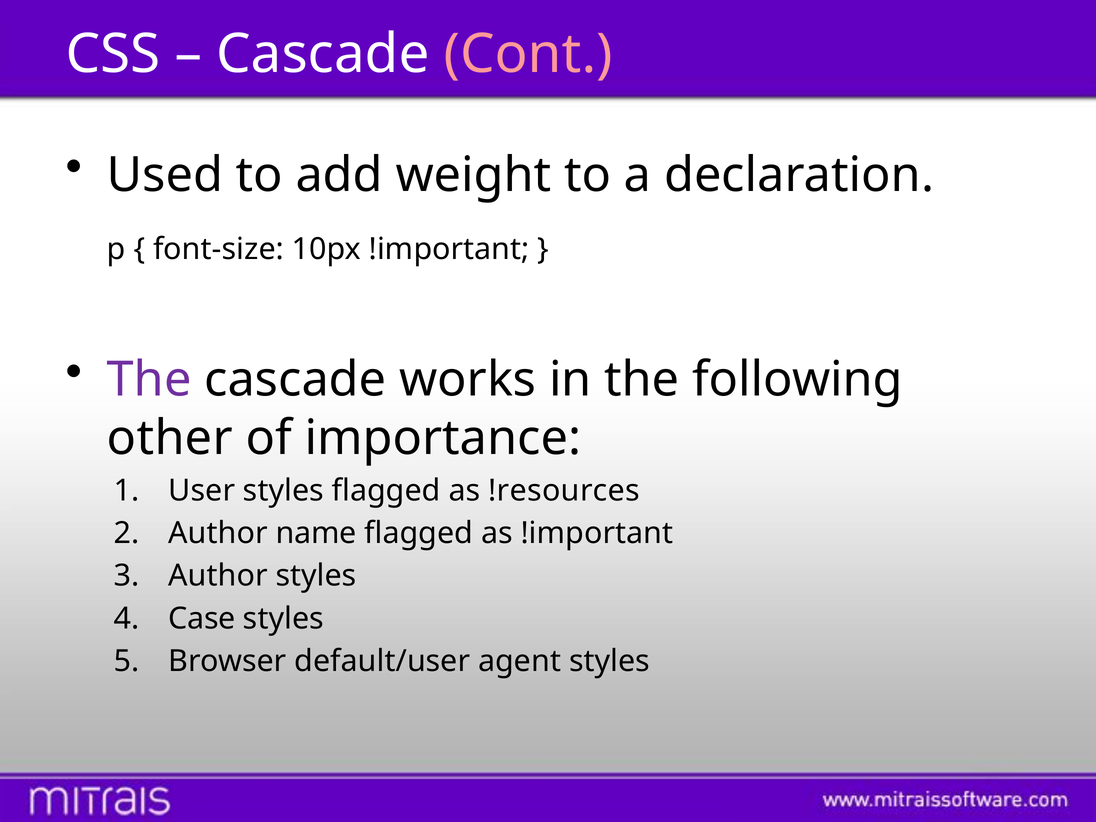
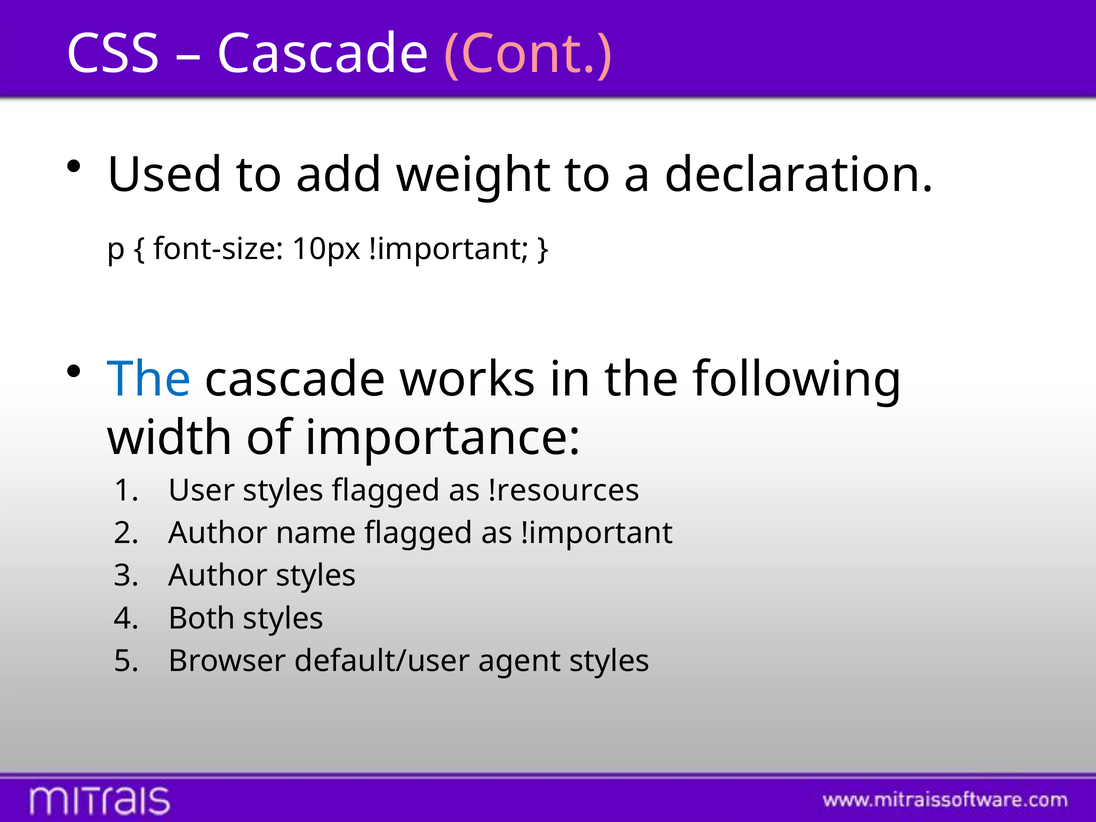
The colour: purple -> blue (149, 380)
other: other -> width (170, 438)
Case: Case -> Both (202, 618)
